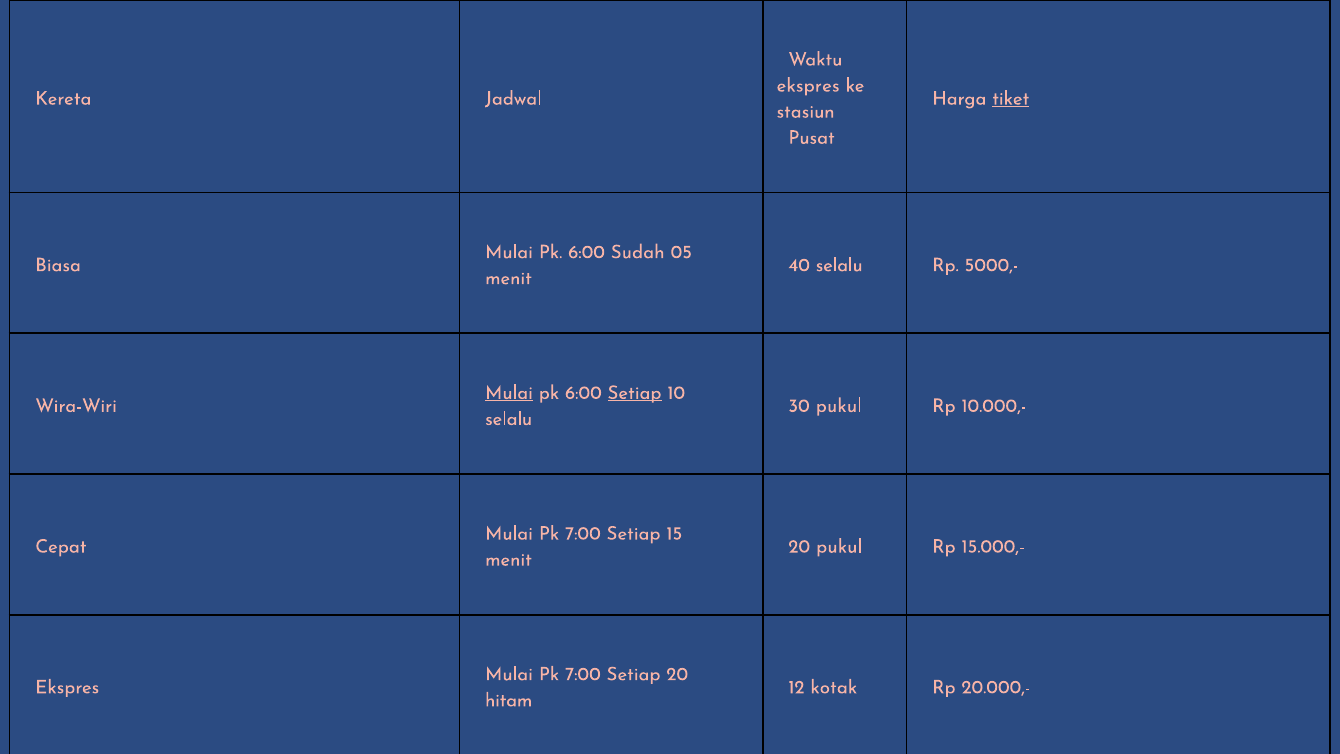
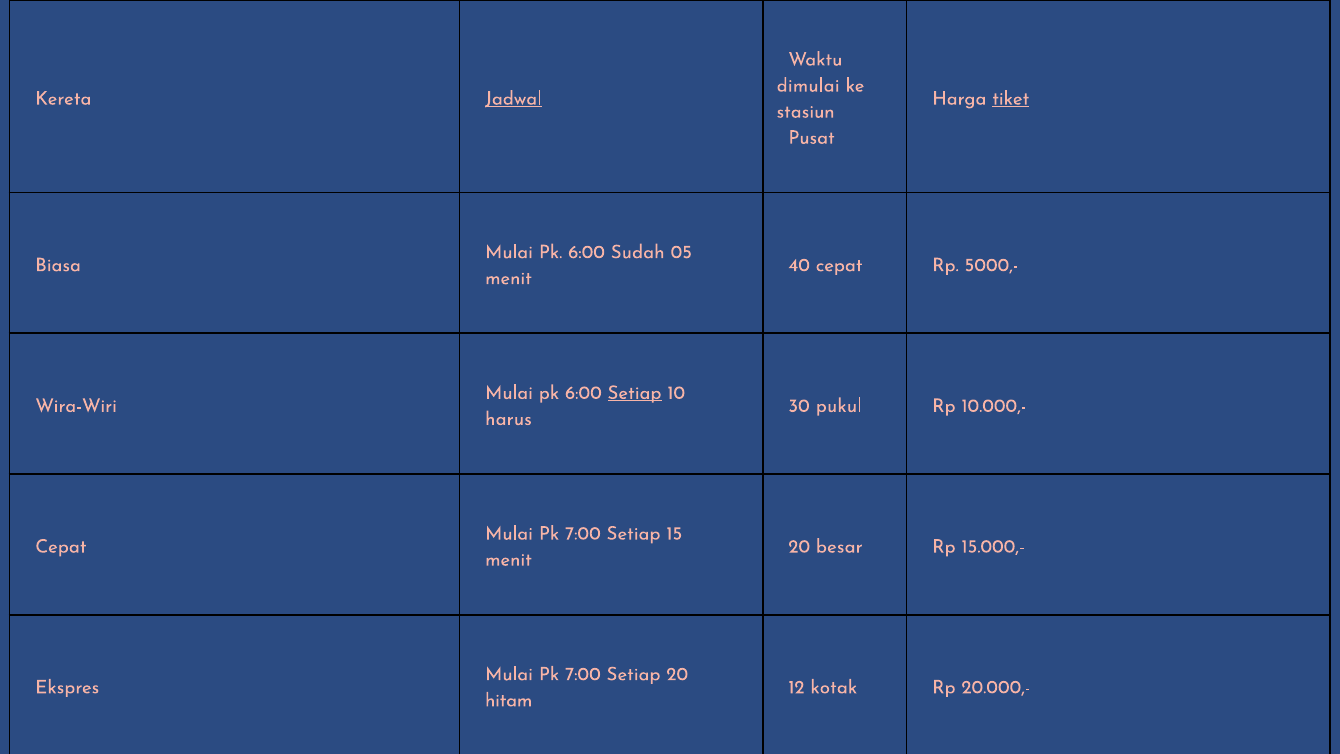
ekspres: ekspres -> dimulai (808, 85)
Jadwal underline: none -> present (514, 98)
40 selalu: selalu -> cepat (839, 265)
Mulai underline: present -> none (509, 393)
selalu: selalu -> harus (508, 419)
20 pukul: pukul -> besar (839, 546)
